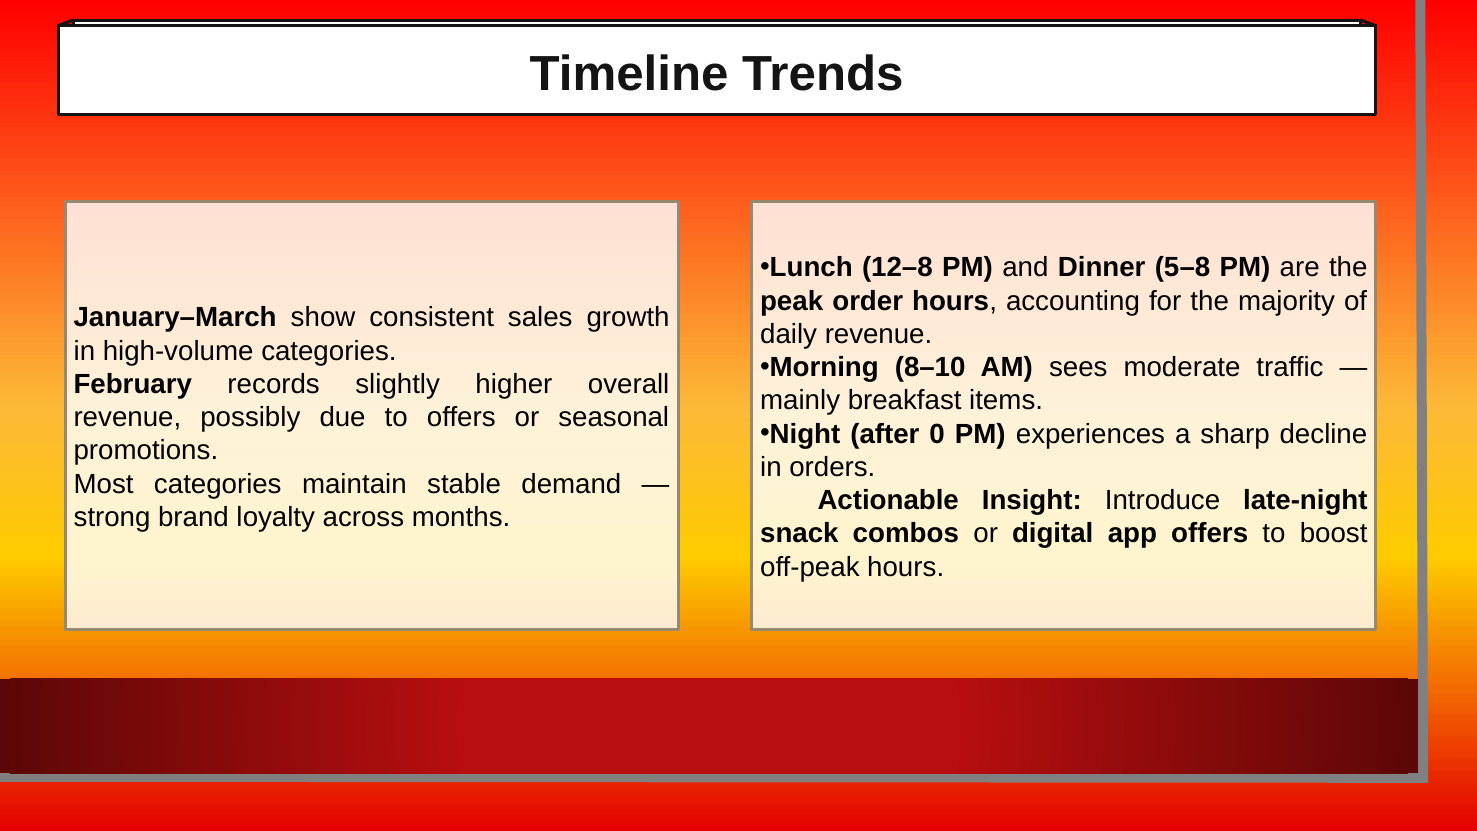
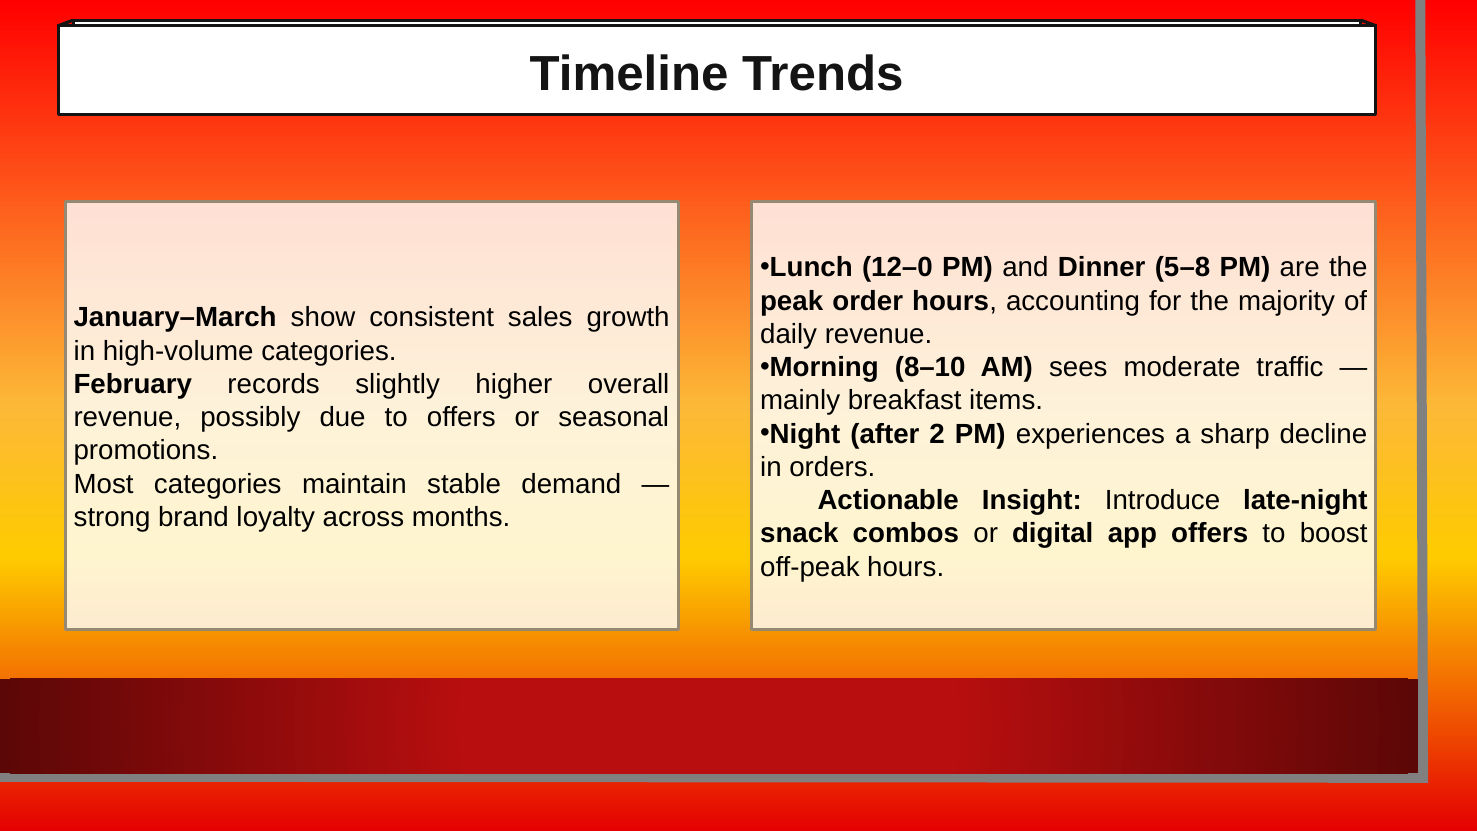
12–8: 12–8 -> 12–0 (897, 268)
0: 0 -> 2 (937, 434)
